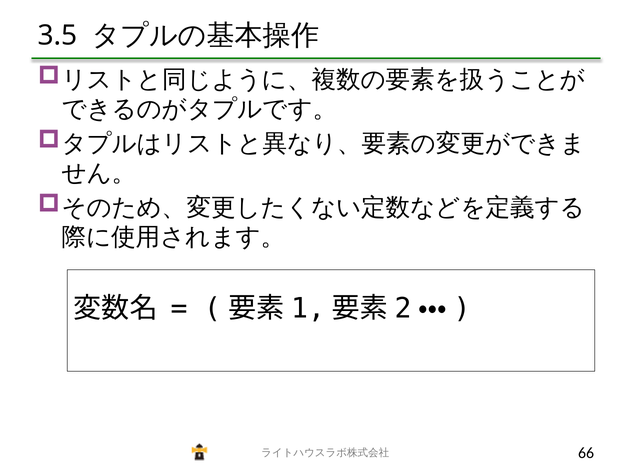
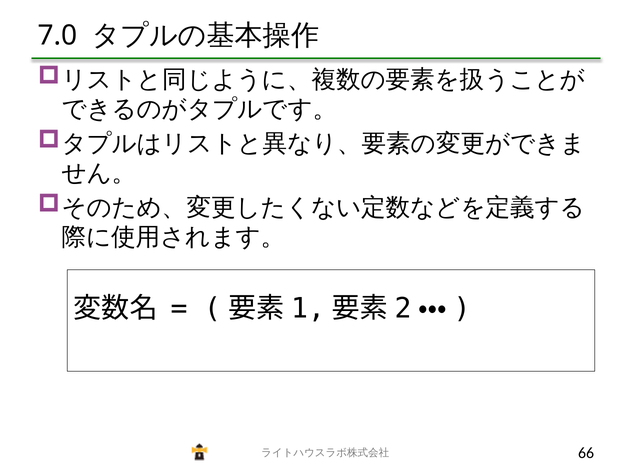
3.5: 3.5 -> 7.0 (58, 36)
